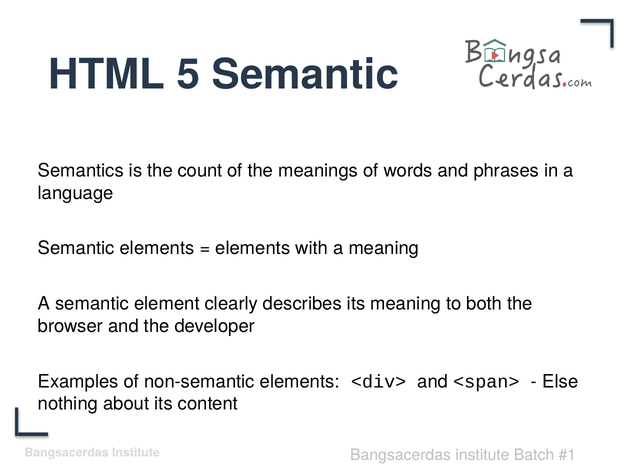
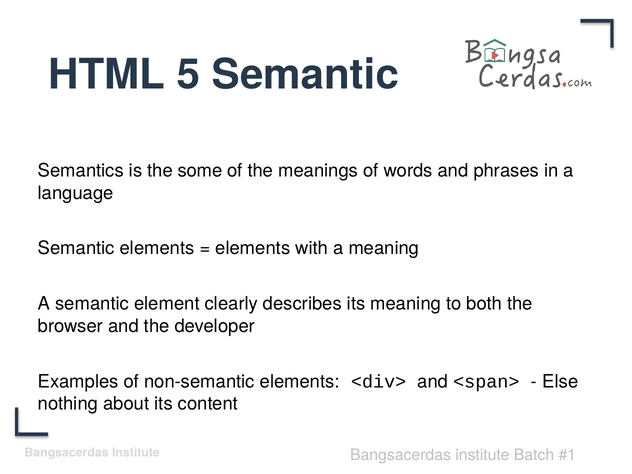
count: count -> some (200, 171)
